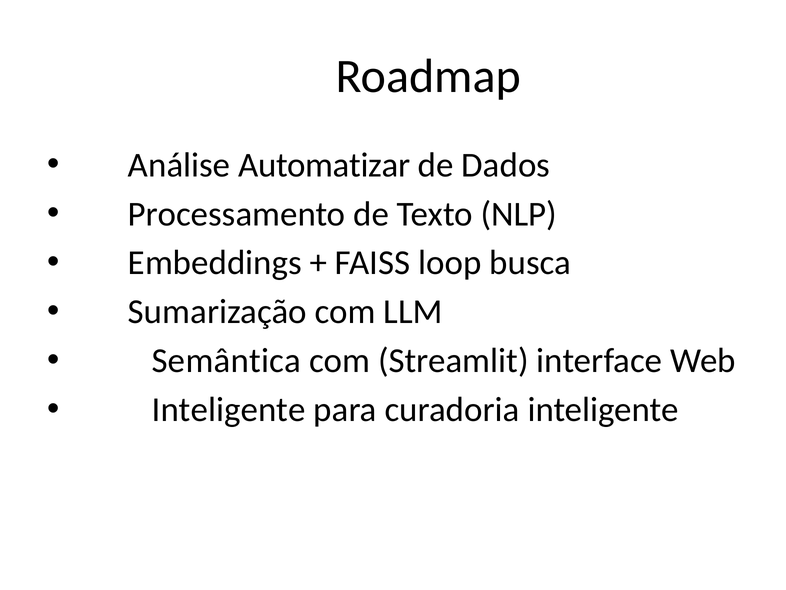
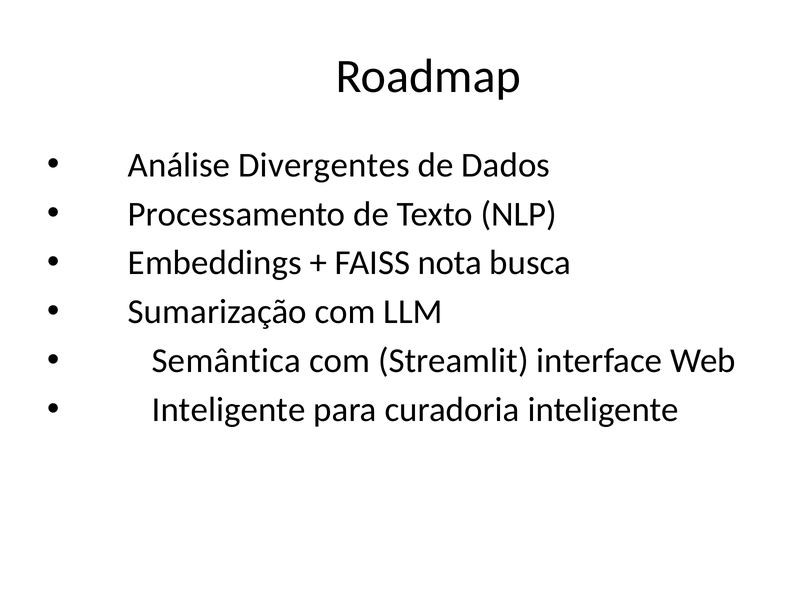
Automatizar: Automatizar -> Divergentes (324, 165)
loop: loop -> nota (450, 263)
